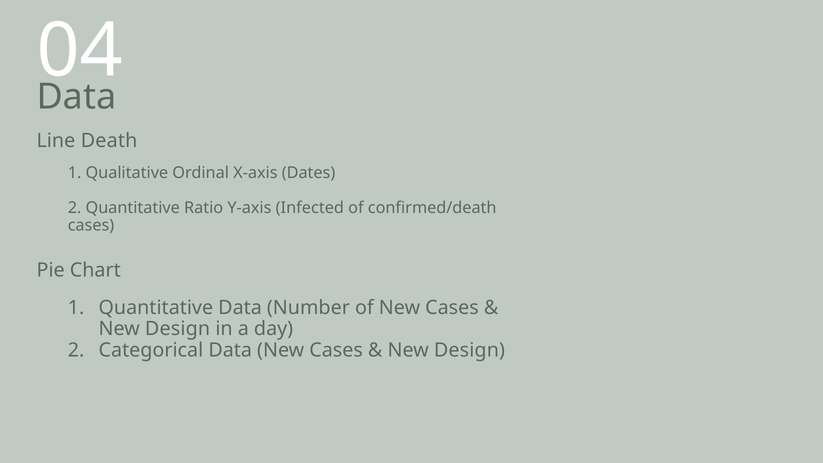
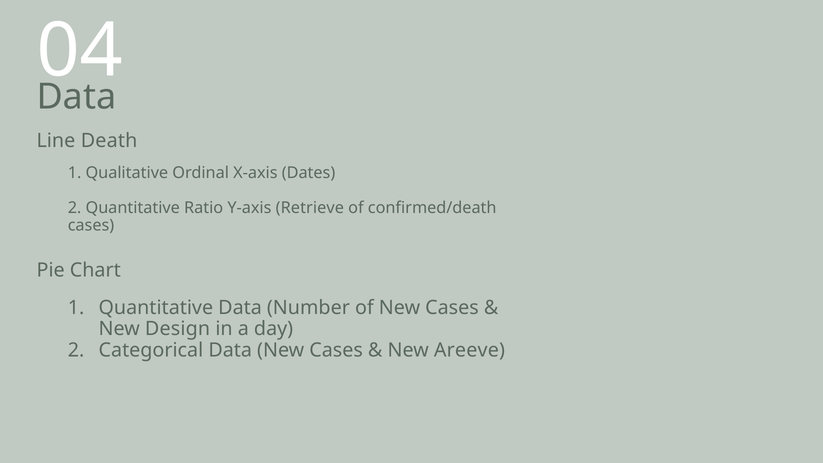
Infected: Infected -> Retrieve (310, 208)
Design: Design -> Areeve (469, 350)
